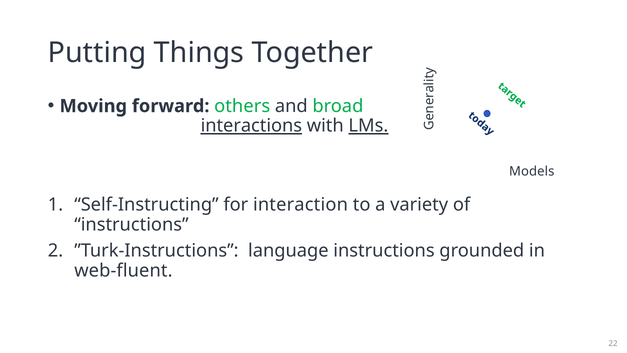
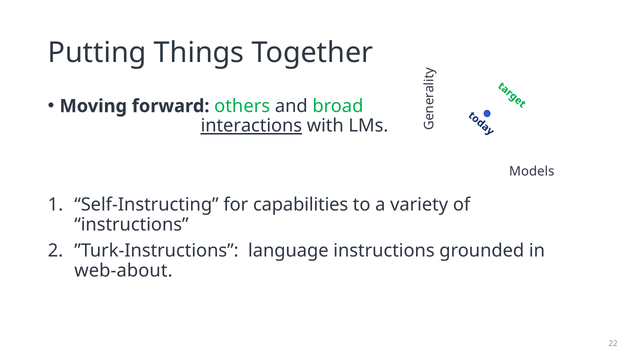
LMs underline: present -> none (368, 126)
interaction: interaction -> capabilities (301, 205)
web-fluent: web-fluent -> web-about (123, 270)
